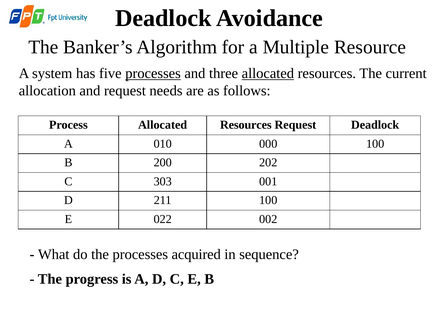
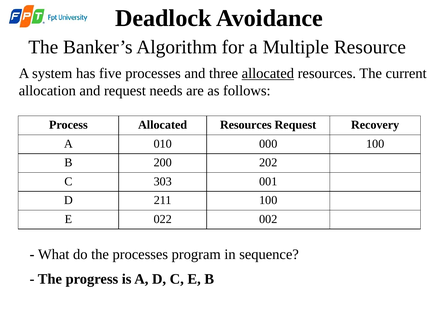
processes underline: present -> none (153, 73)
Request Deadlock: Deadlock -> Recovery (375, 125)
acquired: acquired -> program (196, 255)
